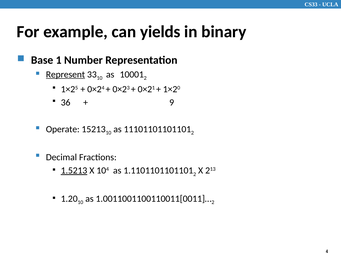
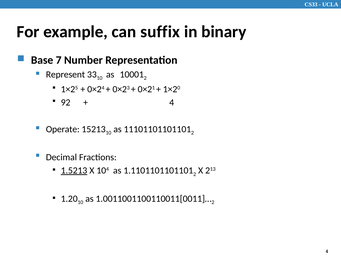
yields: yields -> suffix (160, 32)
1: 1 -> 7 (59, 60)
Represent underline: present -> none (65, 74)
36: 36 -> 92 (66, 102)
9: 9 -> 4 (172, 102)
